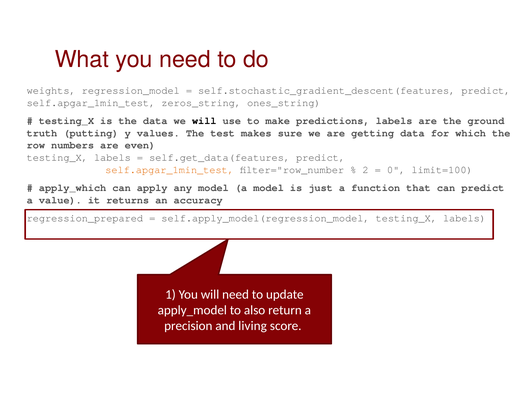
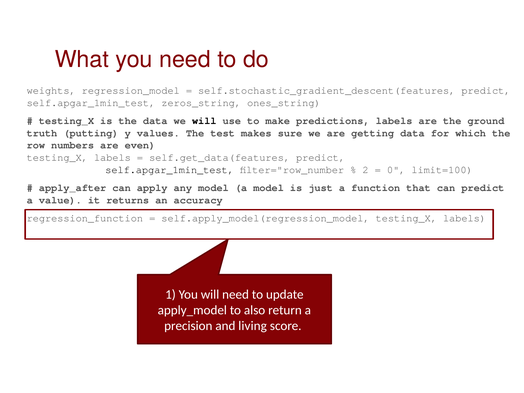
self.apgar_1min_test colour: orange -> black (170, 170)
apply_which: apply_which -> apply_after (73, 188)
regression_prepared: regression_prepared -> regression_function (85, 218)
